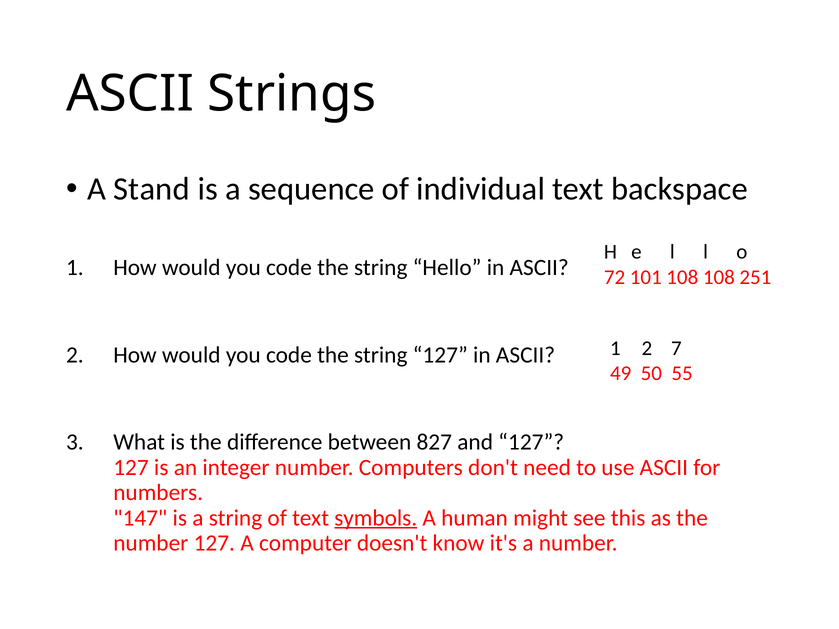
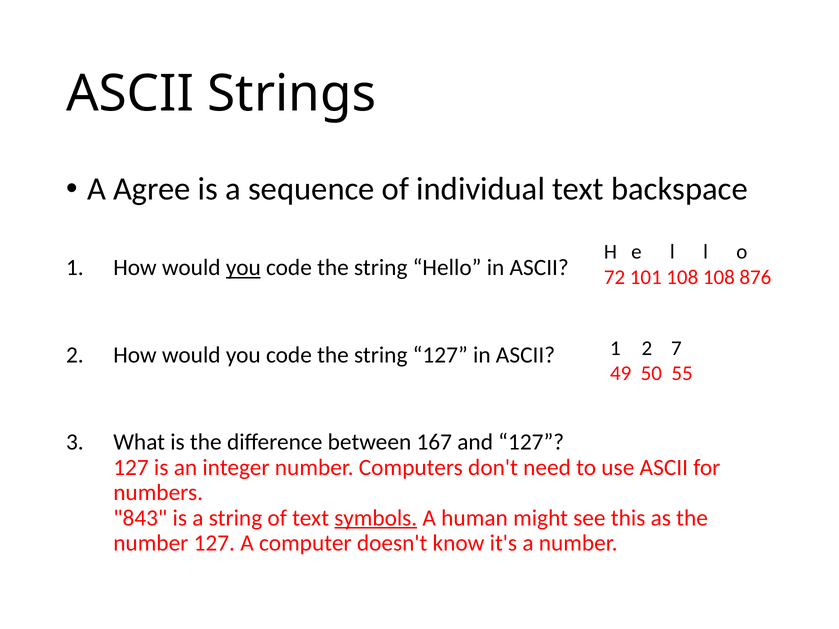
Stand: Stand -> Agree (152, 189)
you underline: none -> present (243, 268)
251: 251 -> 876 (755, 277)
827: 827 -> 167 (434, 442)
147: 147 -> 843 (140, 518)
